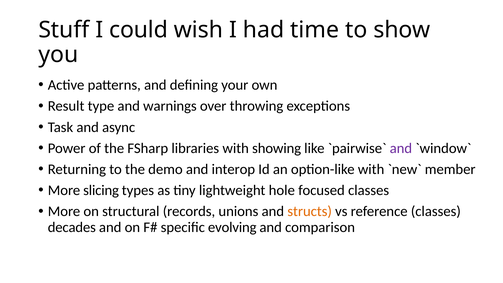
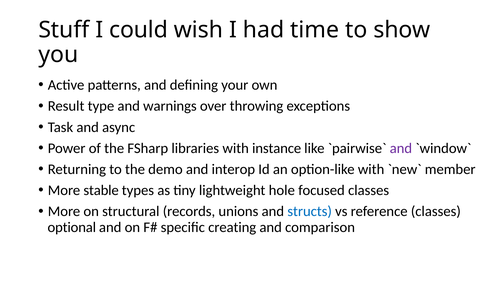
showing: showing -> instance (277, 148)
slicing: slicing -> stable (101, 190)
structs colour: orange -> blue (310, 211)
decades: decades -> optional (72, 227)
evolving: evolving -> creating (232, 227)
